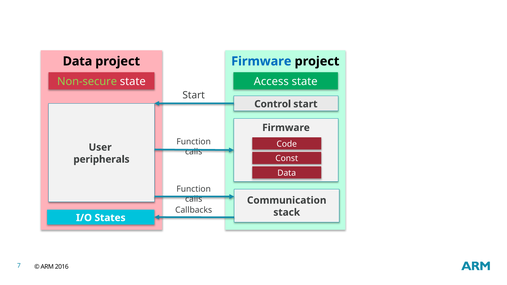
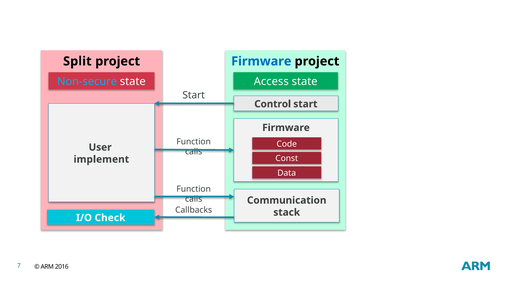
Data: Data -> Split (77, 61)
Non-secure colour: light green -> light blue (87, 82)
peripherals: peripherals -> implement (101, 159)
States: States -> Check (110, 218)
